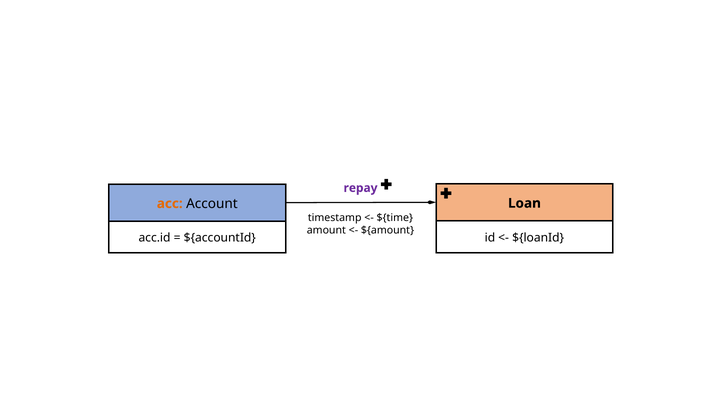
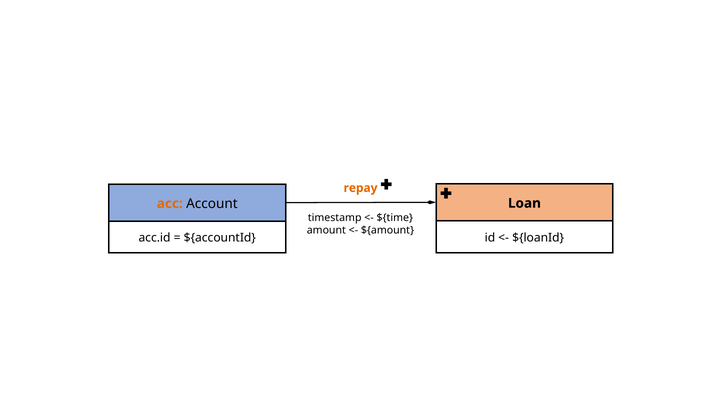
repay colour: purple -> orange (361, 188)
